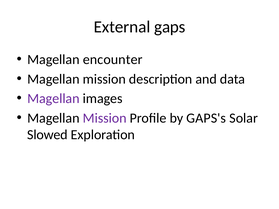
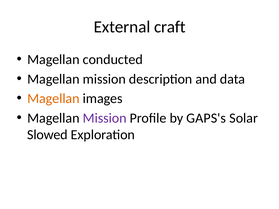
gaps: gaps -> craft (170, 27)
encounter: encounter -> conducted (113, 60)
Magellan colour: purple -> orange (53, 99)
